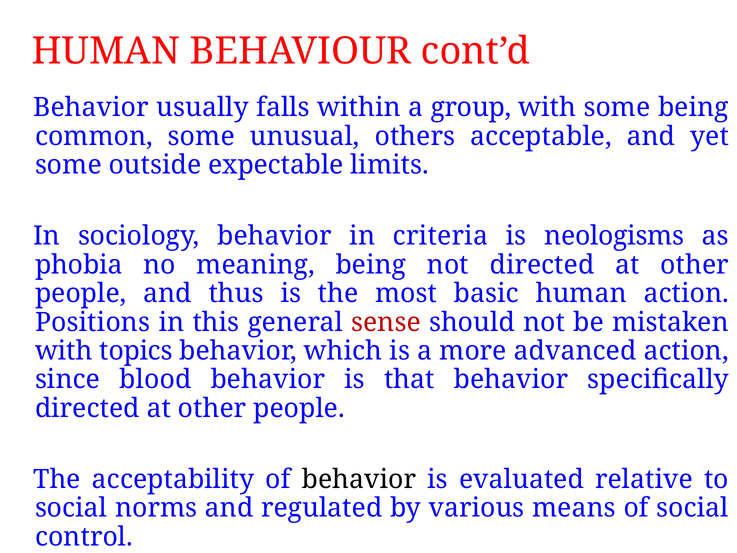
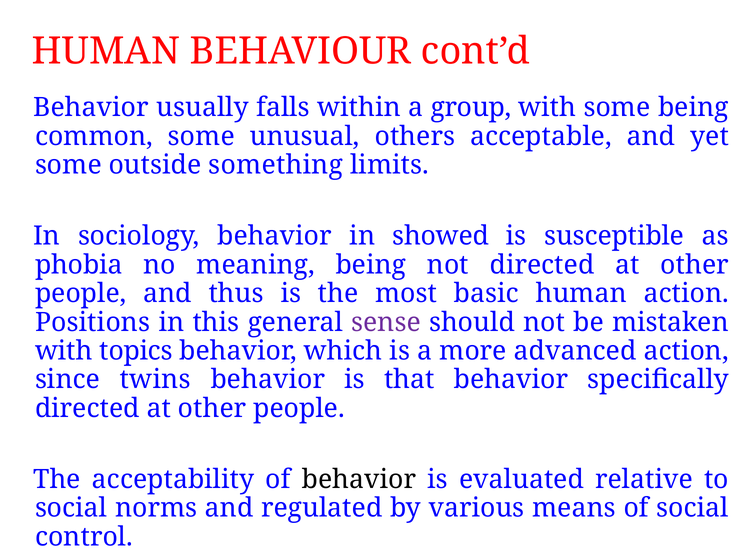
expectable: expectable -> something (276, 165)
criteria: criteria -> showed (441, 236)
neologisms: neologisms -> susceptible (614, 236)
sense colour: red -> purple (386, 322)
blood: blood -> twins (155, 380)
